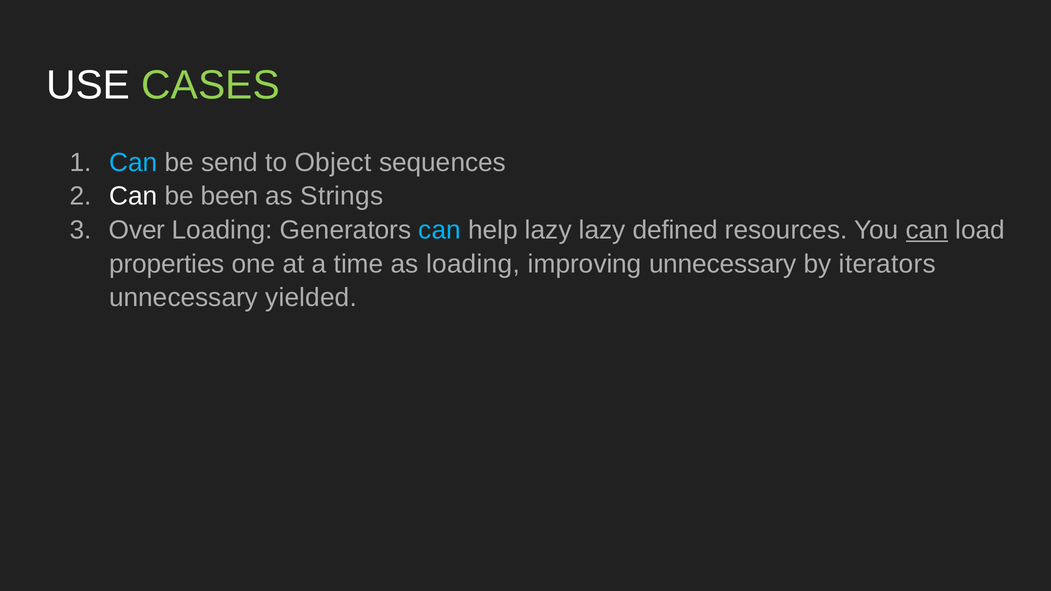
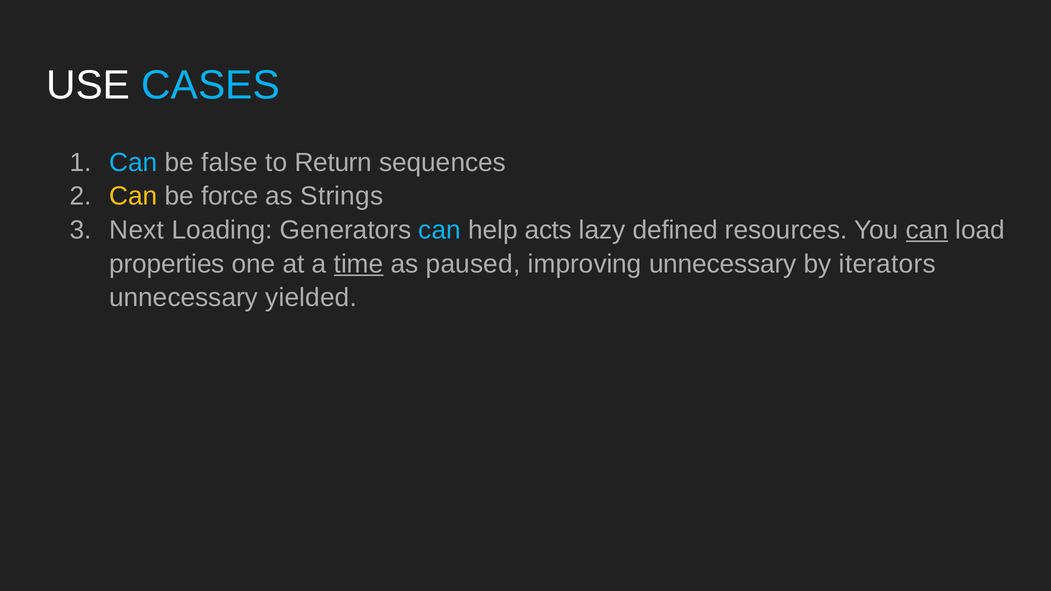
CASES colour: light green -> light blue (211, 85)
send: send -> false (229, 163)
Object: Object -> Return (333, 163)
Can colour: white -> yellow (133, 196)
been: been -> force (230, 196)
Over: Over -> Next (137, 230)
help lazy: lazy -> acts (548, 230)
time underline: none -> present (359, 264)
as loading: loading -> paused (473, 264)
